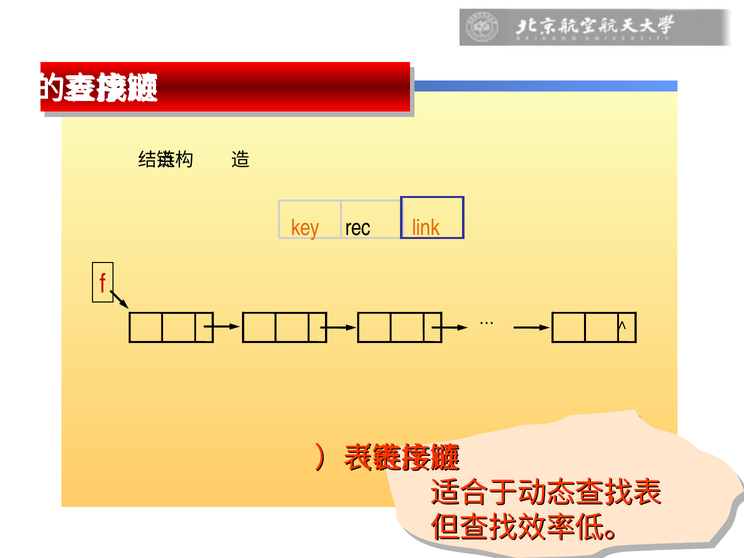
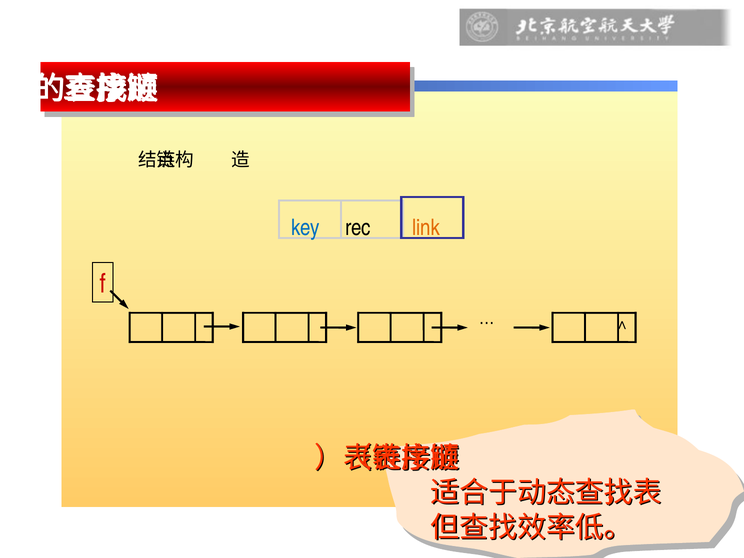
key colour: orange -> blue (306, 228)
